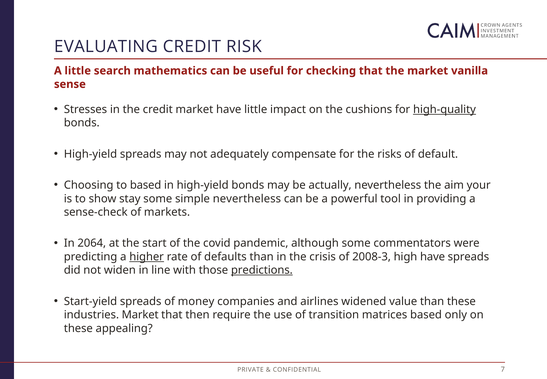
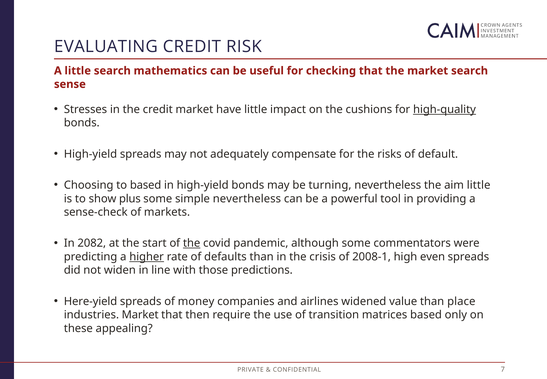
market vanilla: vanilla -> search (470, 71)
actually: actually -> turning (330, 185)
aim your: your -> little (479, 185)
stay: stay -> plus (130, 199)
2064: 2064 -> 2082 (92, 243)
the underline: none -> present (192, 243)
2008-3: 2008-3 -> 2008-1 (372, 257)
high have: have -> even (433, 257)
predictions underline: present -> none (262, 270)
Start-yield: Start-yield -> Here-yield (91, 301)
than these: these -> place (461, 301)
